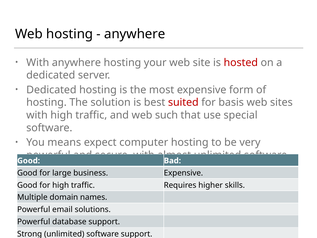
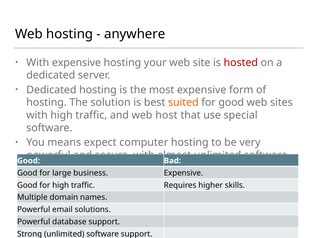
With anywhere: anywhere -> expensive (76, 62)
suited colour: red -> orange (183, 102)
for basis: basis -> good (231, 102)
such: such -> host (166, 115)
